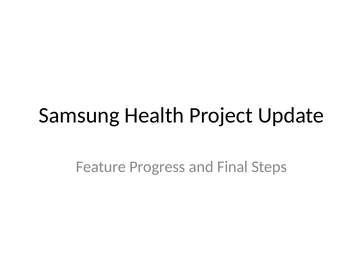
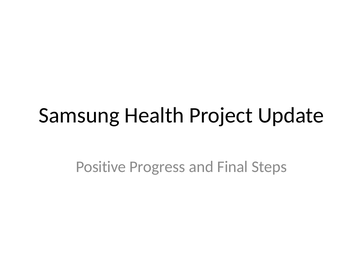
Feature: Feature -> Positive (101, 167)
